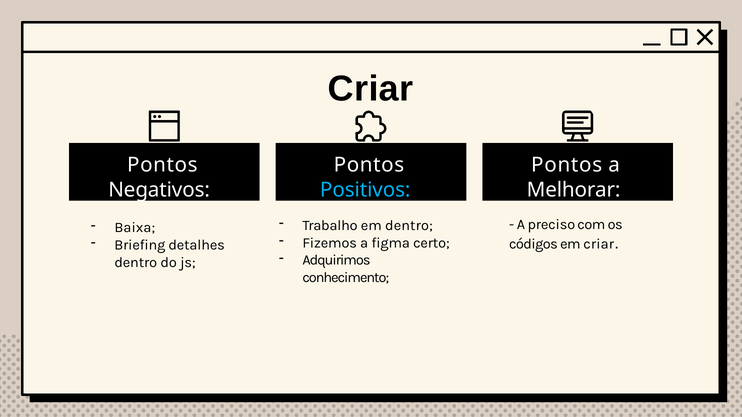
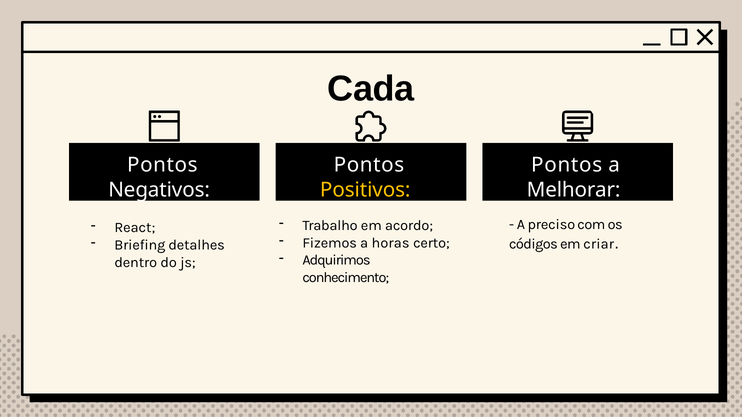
Criar: Criar -> Cada (371, 89)
Positivos colour: light blue -> yellow (365, 190)
em dentro: dentro -> acordo (409, 226)
Baixa: Baixa -> React (135, 228)
figma: figma -> horas (391, 243)
